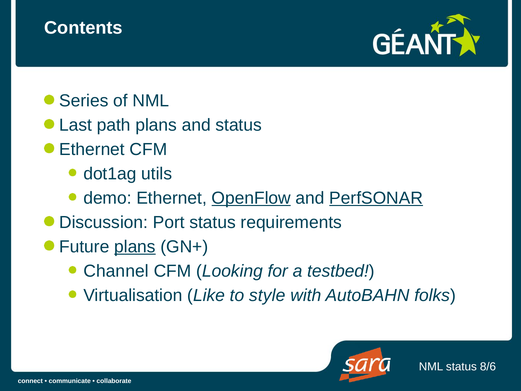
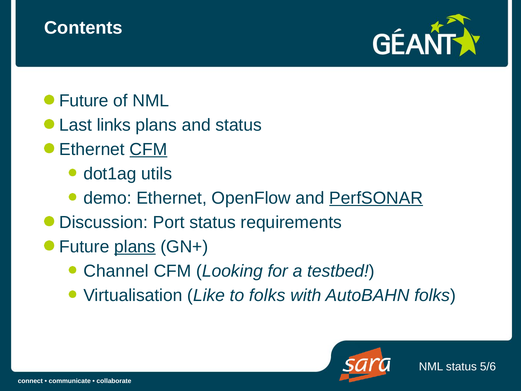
Series: Series -> Future (84, 101)
path: path -> links (114, 125)
CFM underline: none -> present (148, 149)
OpenFlow underline: present -> none (251, 198)
to style: style -> folks (267, 295)
8/6: 8/6 -> 5/6 (488, 366)
